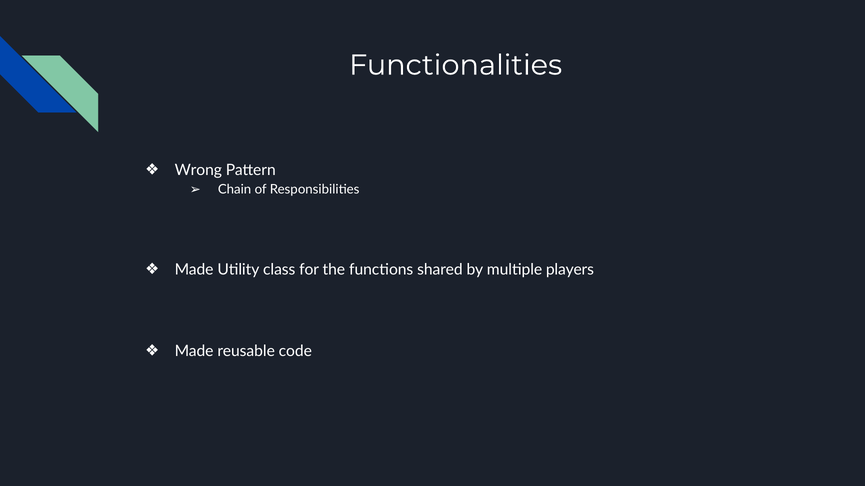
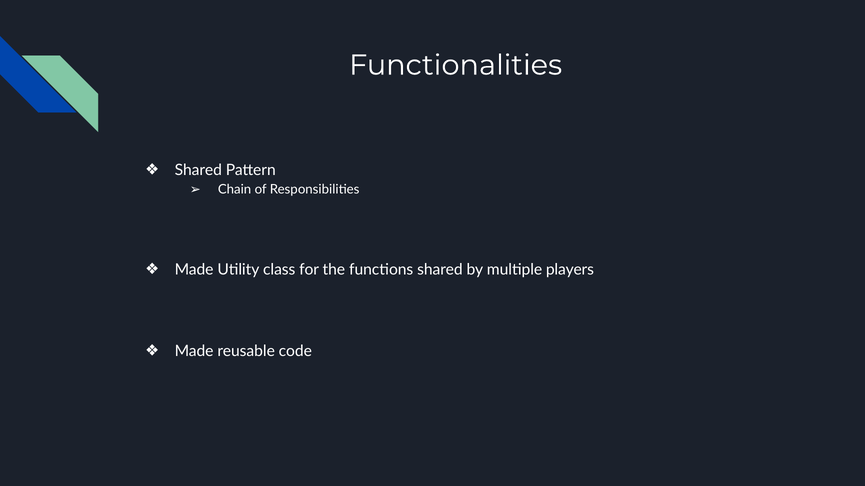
Wrong: Wrong -> Shared (198, 170)
